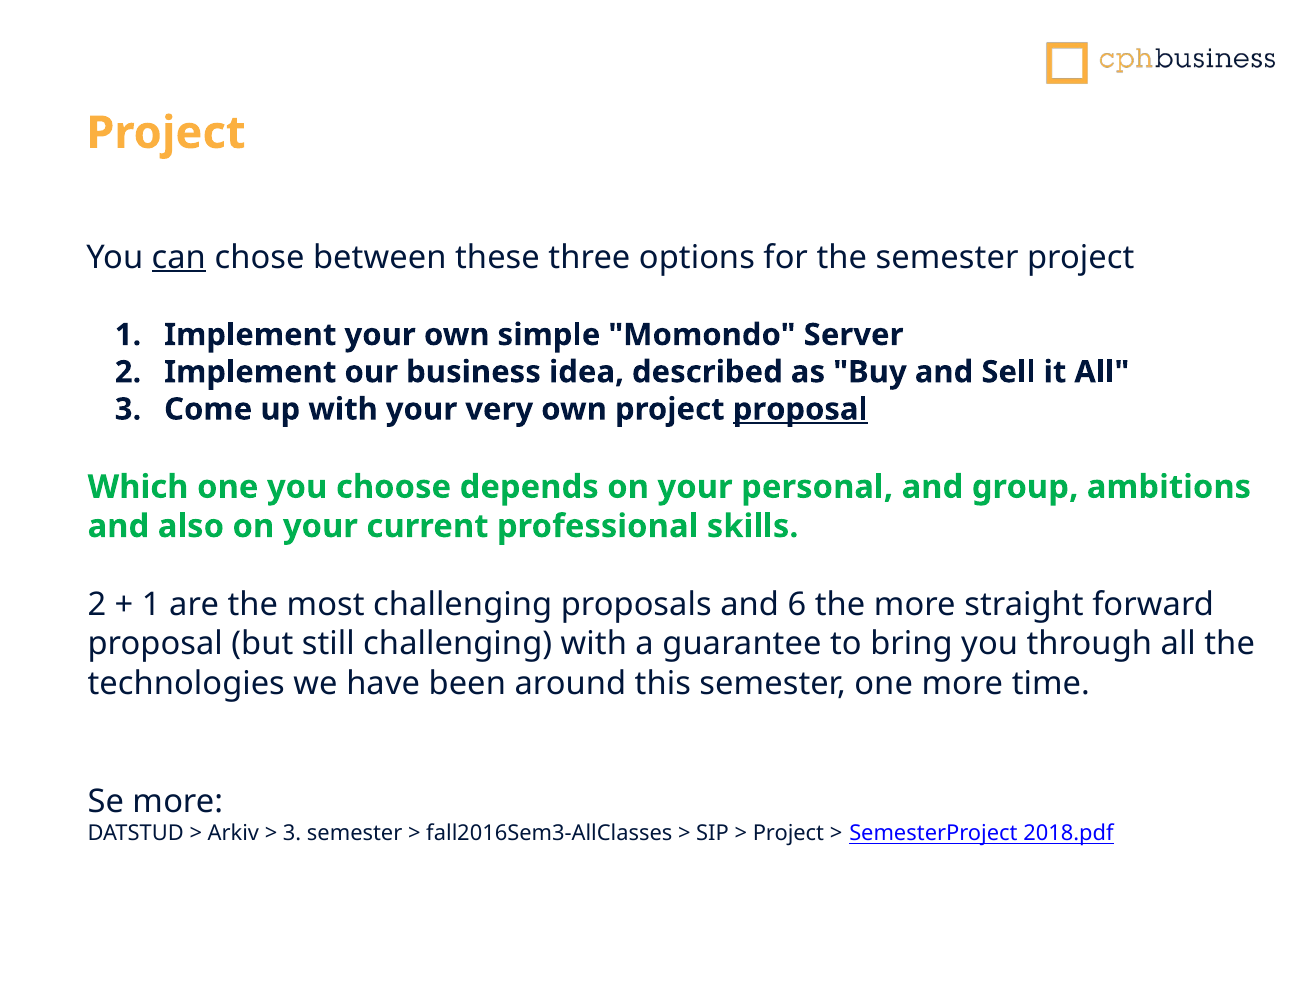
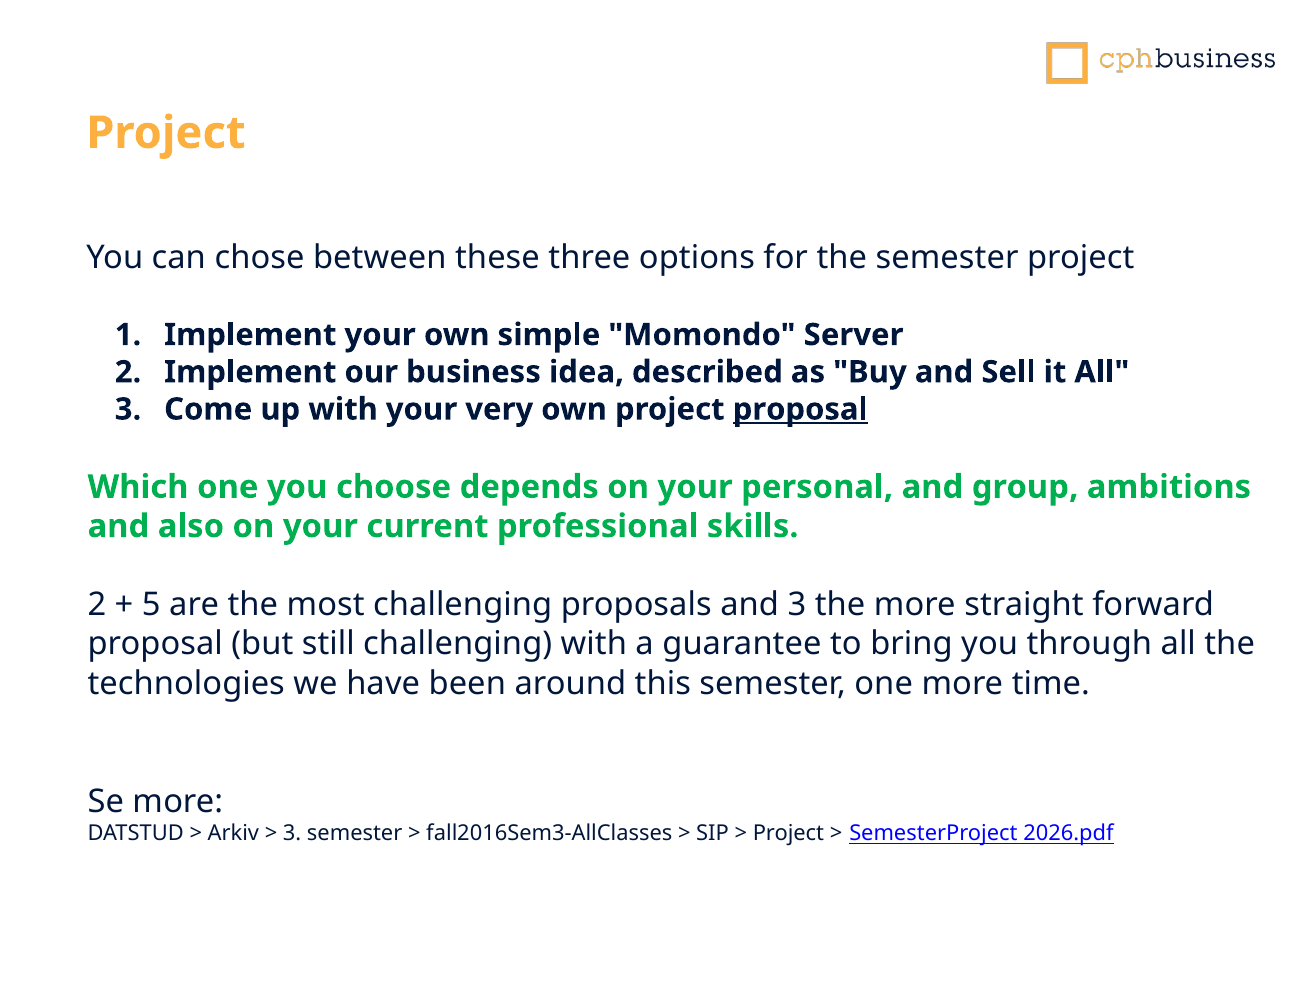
can underline: present -> none (179, 258)
1: 1 -> 5 (151, 605)
and 6: 6 -> 3 (797, 605)
2018.pdf: 2018.pdf -> 2026.pdf (1069, 834)
